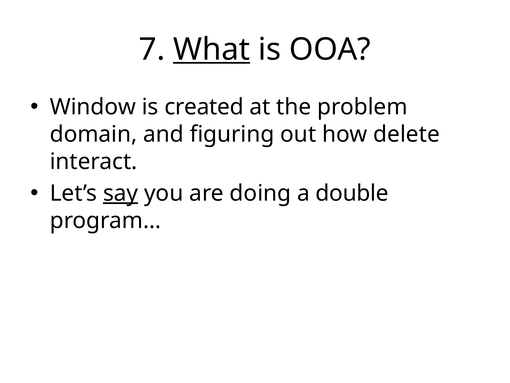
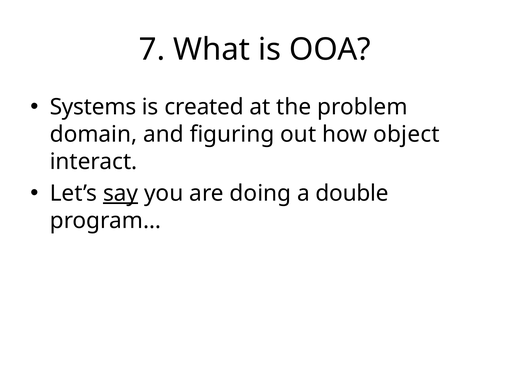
What underline: present -> none (212, 49)
Window: Window -> Systems (93, 107)
delete: delete -> object (406, 134)
